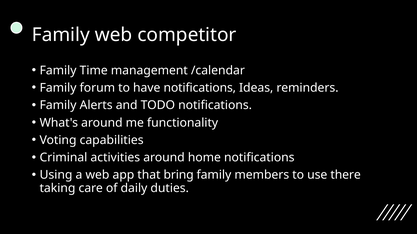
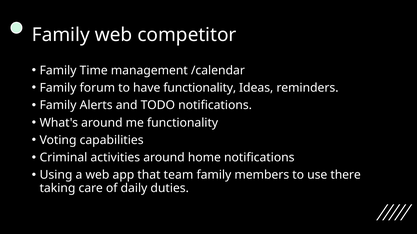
have notifications: notifications -> functionality (200, 88)
bring: bring -> team (178, 175)
